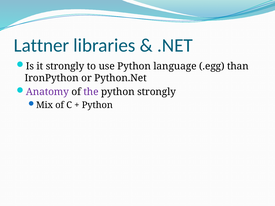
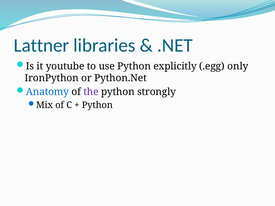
it strongly: strongly -> youtube (65, 66)
language: language -> explicitly (175, 66)
than: than -> only (238, 66)
Anatomy colour: purple -> blue (47, 92)
